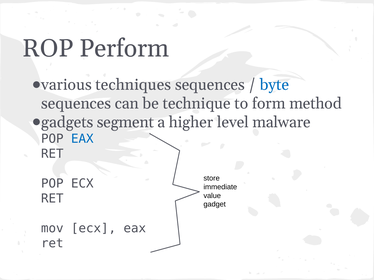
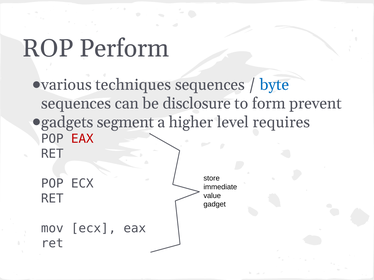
technique: technique -> disclosure (197, 104)
method: method -> prevent (315, 104)
malware: malware -> requires (281, 122)
EAX colour: blue -> red (82, 139)
